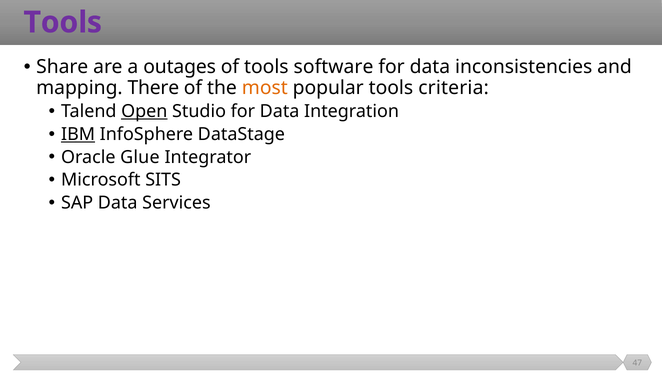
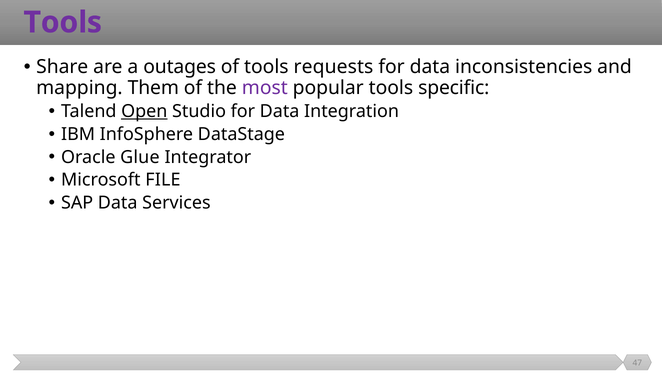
software: software -> requests (333, 67)
There: There -> Them (153, 88)
most colour: orange -> purple (265, 88)
criteria: criteria -> specific (454, 88)
IBM underline: present -> none (78, 134)
SITS: SITS -> FILE (163, 180)
